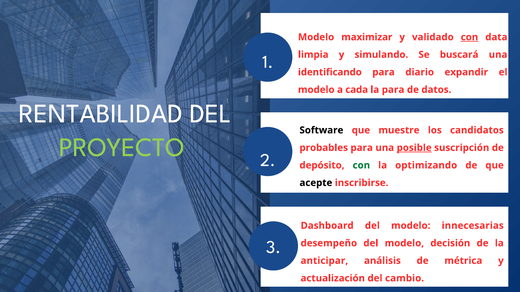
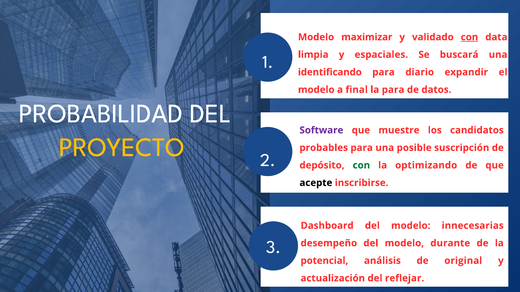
simulando: simulando -> espaciales (381, 55)
cada: cada -> final (357, 90)
RENTABILIDAD: RENTABILIDAD -> PROBABILIDAD (101, 114)
Software colour: black -> purple (321, 130)
PROYECTO colour: light green -> yellow (122, 148)
posible underline: present -> none (414, 148)
decisión: decisión -> durante (450, 244)
anticipar: anticipar -> potencial (324, 261)
métrica: métrica -> original (463, 261)
cambio: cambio -> reflejar (405, 279)
